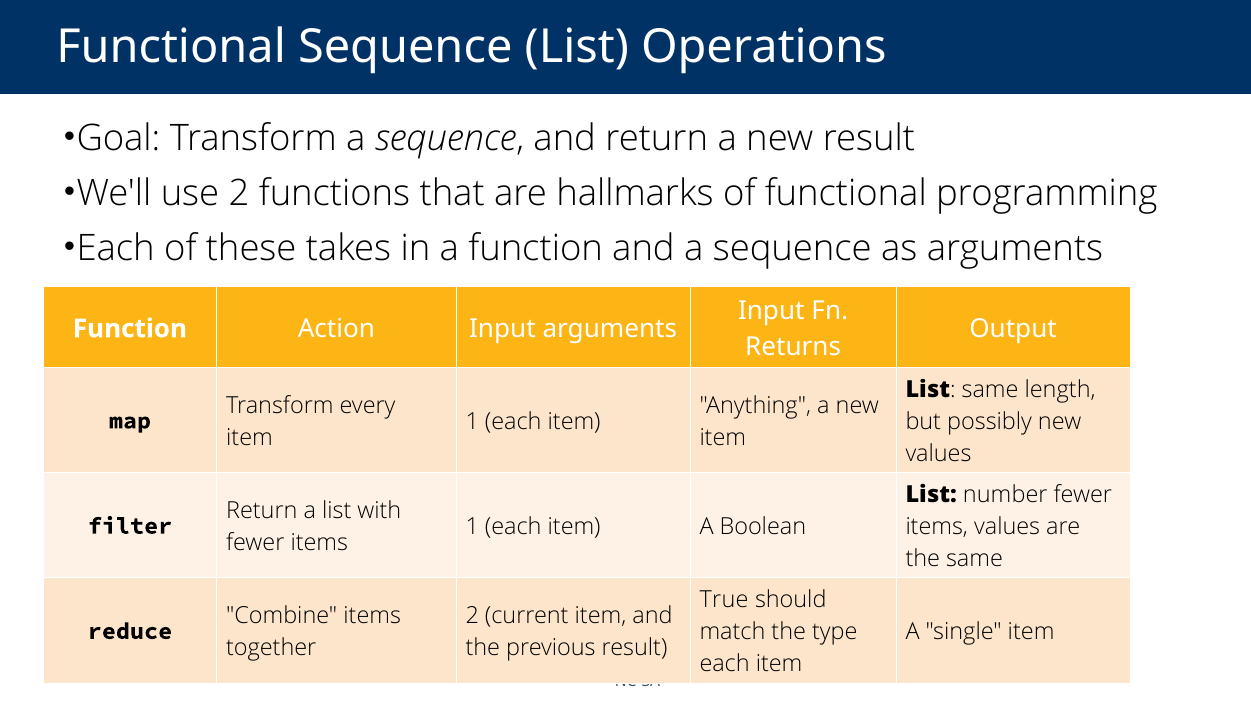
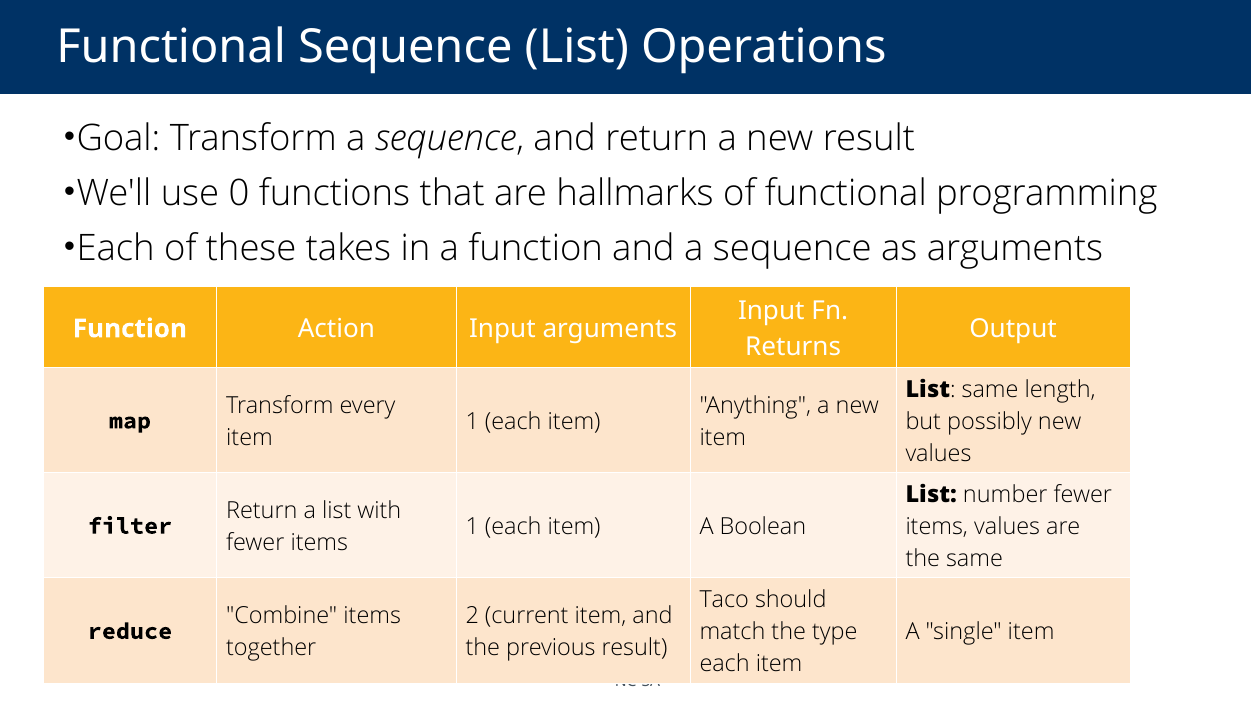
use 2: 2 -> 0 (239, 193)
True: True -> Taco (724, 600)
